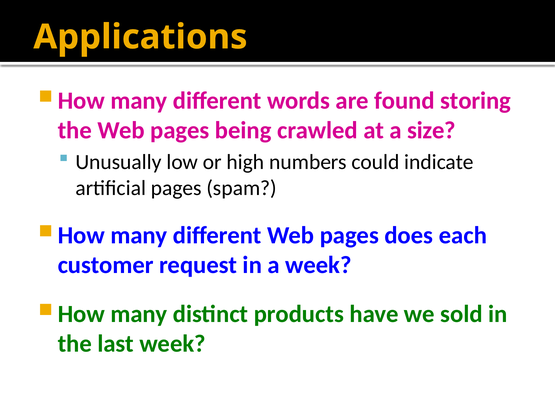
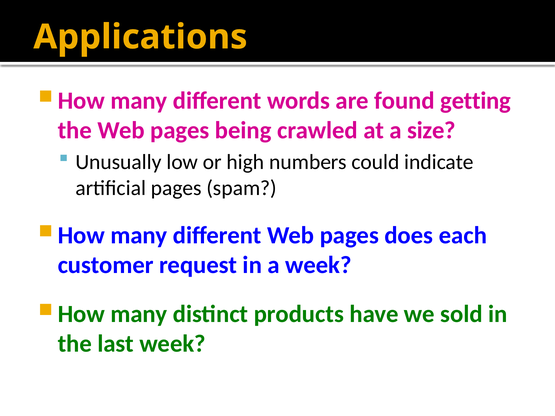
storing: storing -> getting (476, 101)
